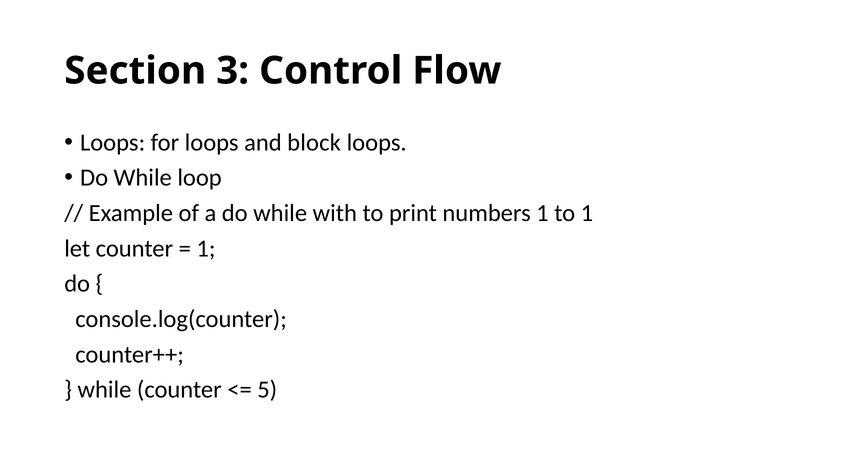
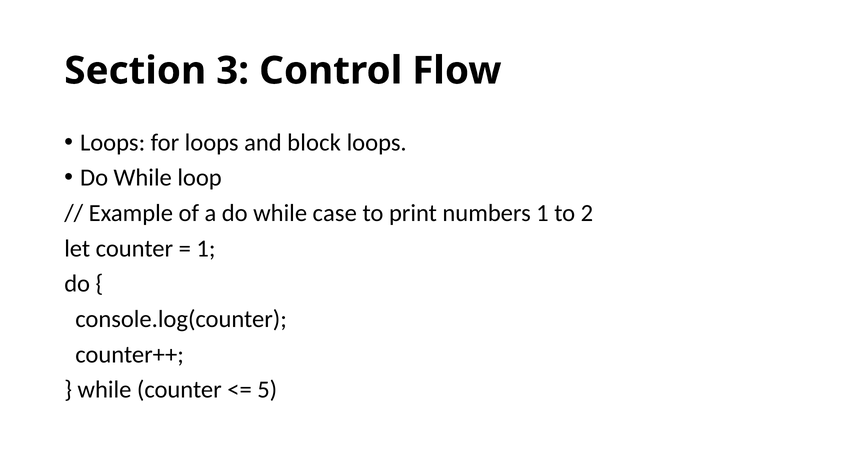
with: with -> case (335, 213)
to 1: 1 -> 2 (587, 213)
